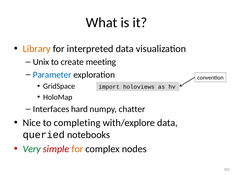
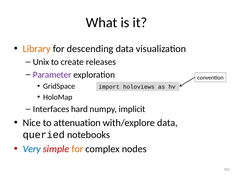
interpreted: interpreted -> descending (90, 49)
meeting: meeting -> releases (101, 62)
Parameter colour: blue -> purple (52, 75)
chatter: chatter -> implicit (132, 109)
completing: completing -> attenuation (77, 123)
Very colour: green -> blue (32, 149)
